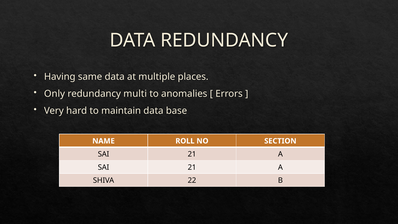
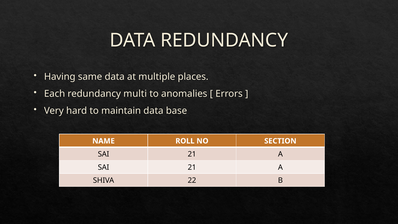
Only: Only -> Each (55, 94)
